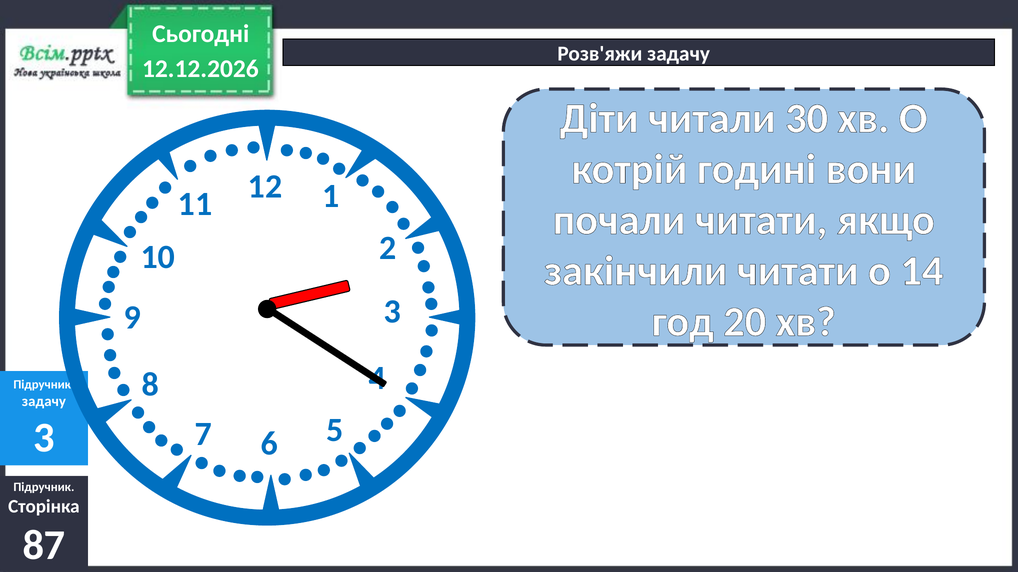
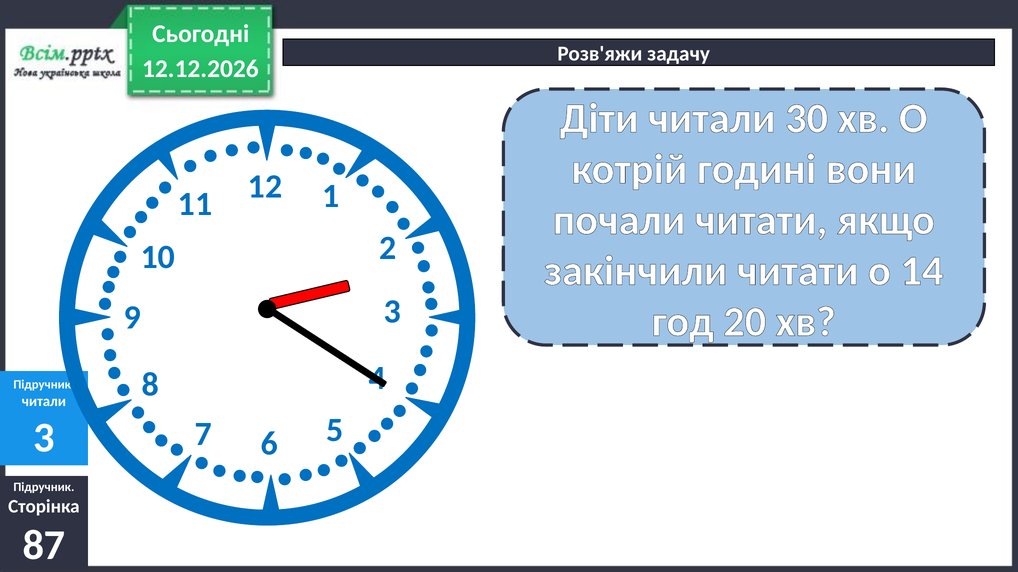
задачу: задачу -> читали (44, 402)
